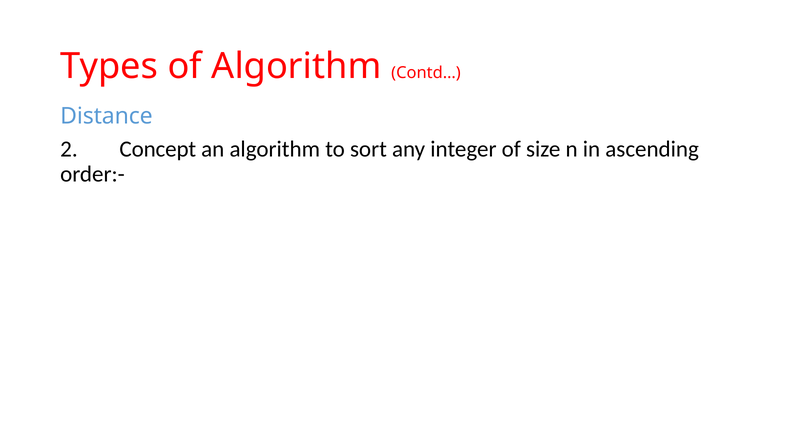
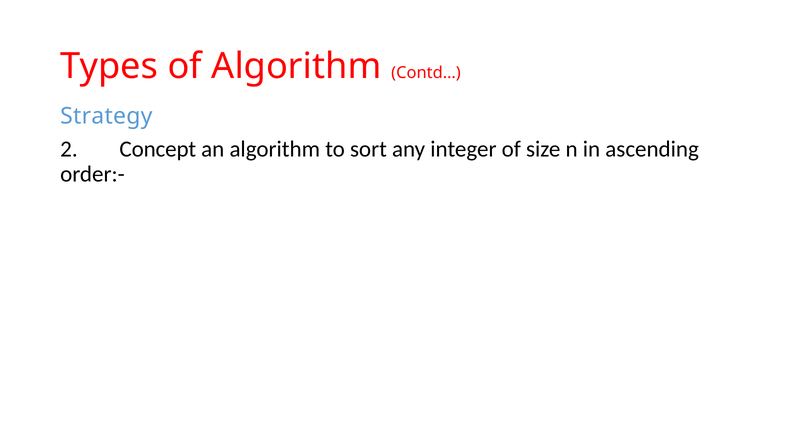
Distance: Distance -> Strategy (106, 116)
